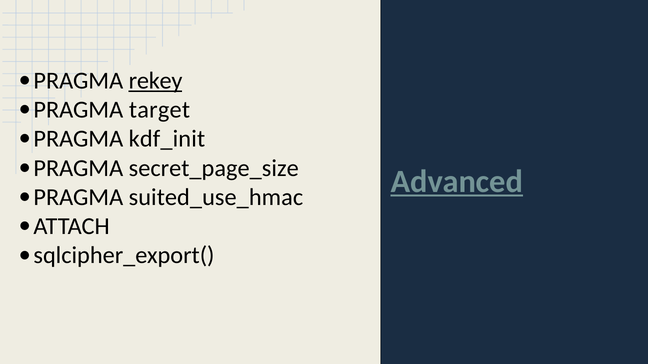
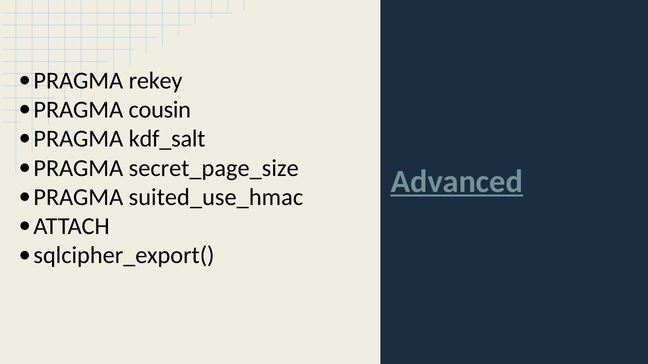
rekey underline: present -> none (156, 81)
target: target -> cousin (160, 110)
kdf_init: kdf_init -> kdf_salt (167, 139)
